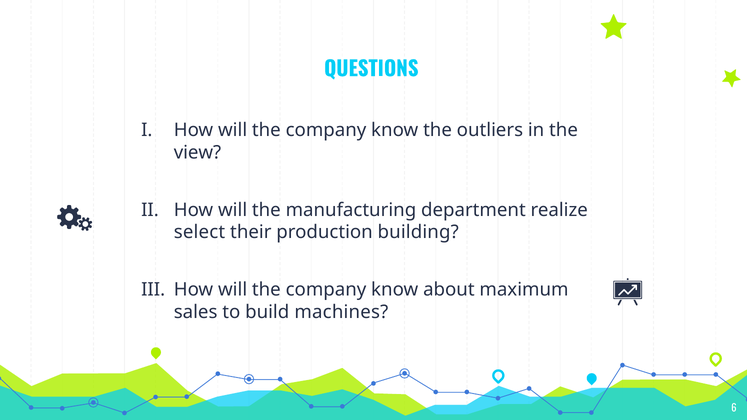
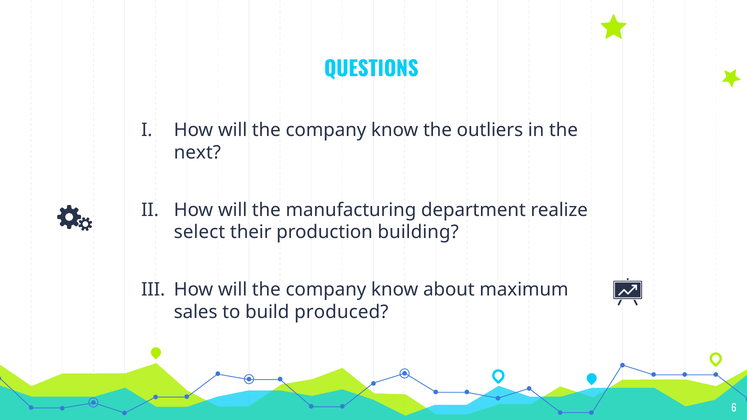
view: view -> next (197, 153)
machines: machines -> produced (341, 312)
